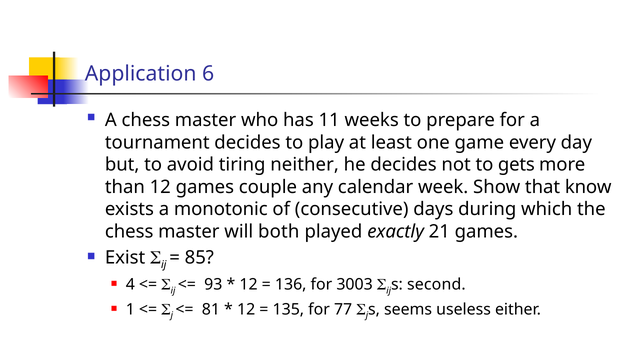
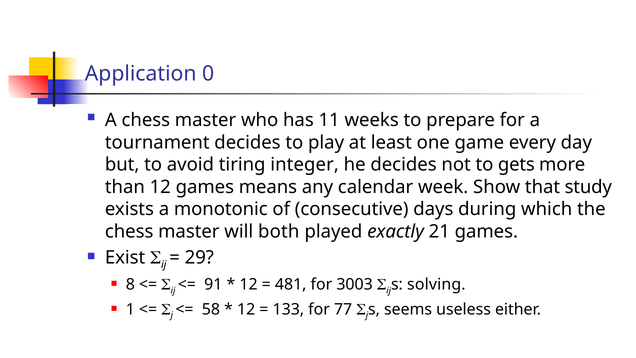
6: 6 -> 0 (208, 74)
neither: neither -> integer (305, 165)
couple: couple -> means (268, 187)
know: know -> study (588, 187)
85: 85 -> 29 (199, 257)
4: 4 -> 8 (130, 284)
93: 93 -> 91 (213, 284)
136: 136 -> 481 (291, 284)
second: second -> solving (436, 284)
81: 81 -> 58 (211, 309)
135: 135 -> 133 (288, 309)
